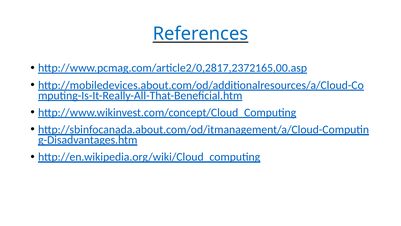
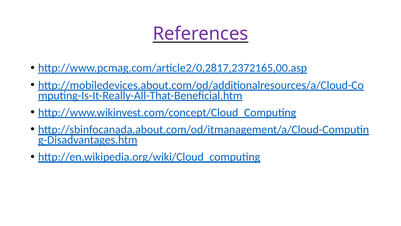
References colour: blue -> purple (200, 34)
